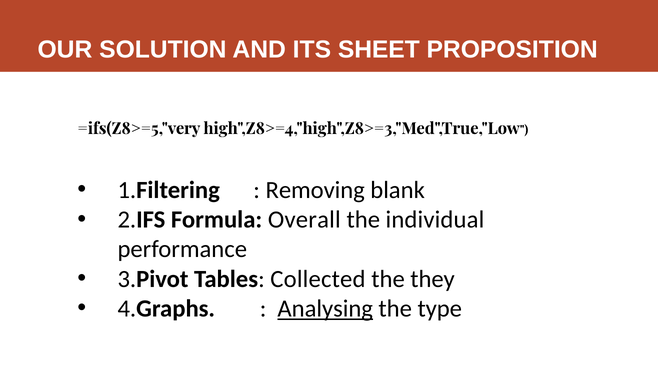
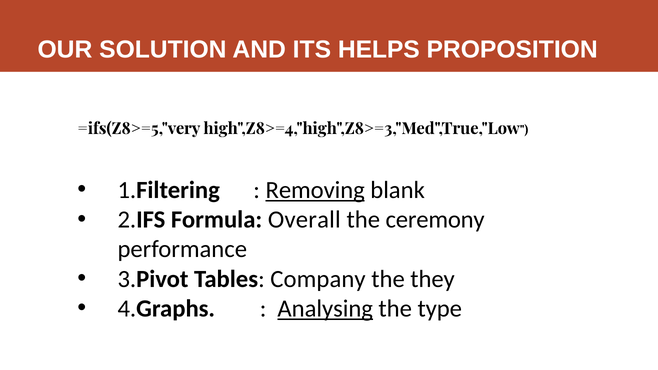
SHEET: SHEET -> HELPS (379, 50)
Removing underline: none -> present (315, 190)
individual: individual -> ceremony (435, 220)
Collected: Collected -> Company (318, 279)
